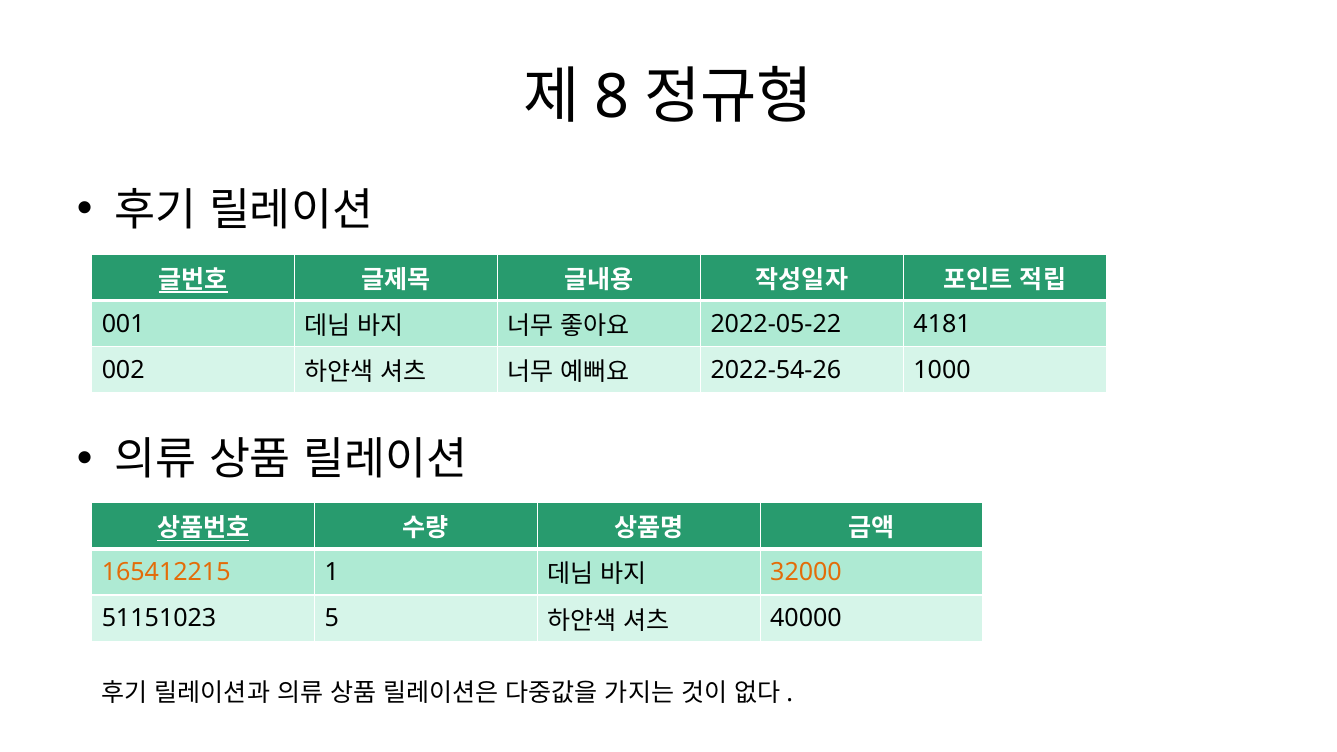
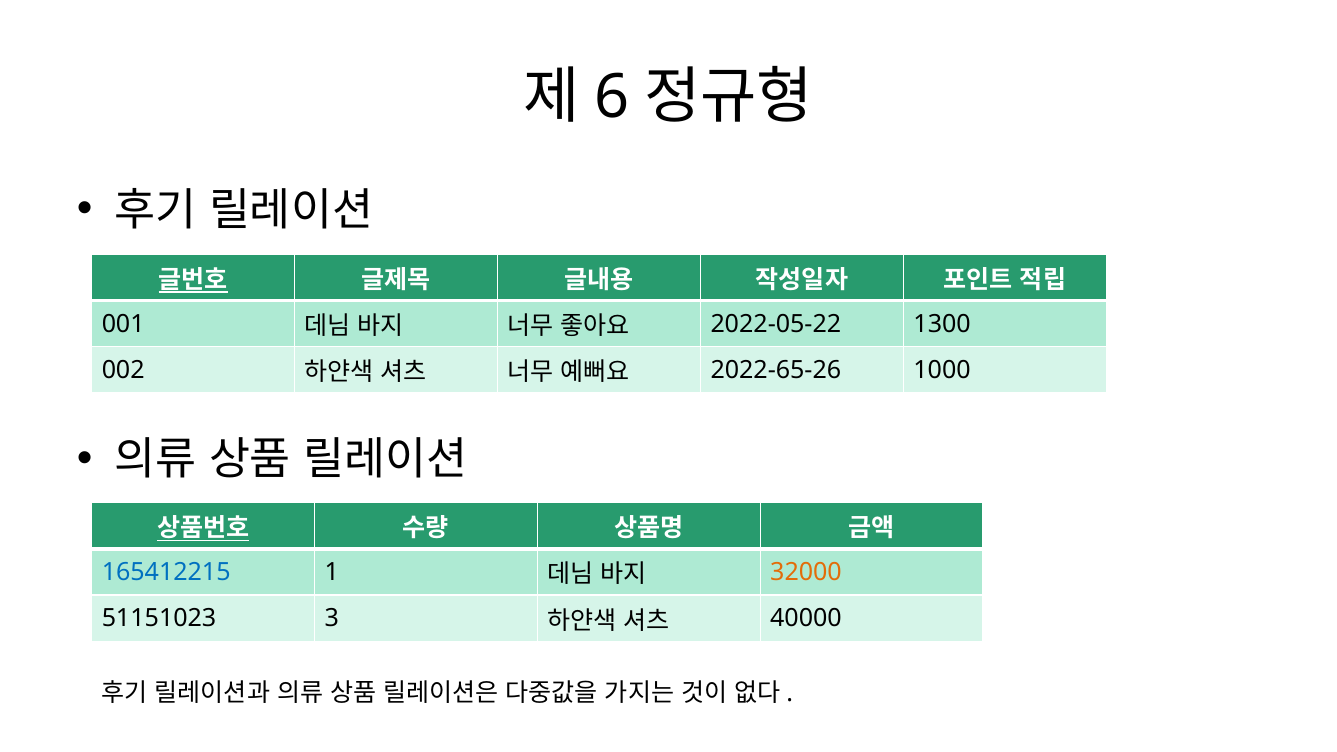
8: 8 -> 6 (612, 97)
4181: 4181 -> 1300 (942, 324)
2022-54-26: 2022-54-26 -> 2022-65-26 (776, 370)
165412215 colour: orange -> blue (166, 572)
5: 5 -> 3 (332, 619)
